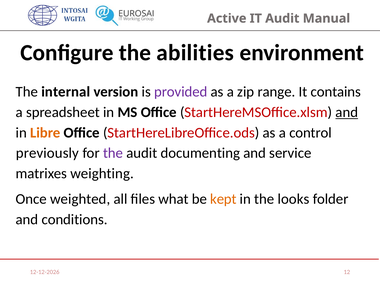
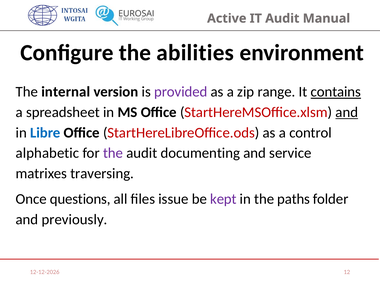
contains underline: none -> present (336, 92)
Libre colour: orange -> blue (45, 133)
previously: previously -> alphabetic (47, 153)
weighting: weighting -> traversing (102, 173)
weighted: weighted -> questions (80, 199)
what: what -> issue (173, 199)
kept colour: orange -> purple (223, 199)
looks: looks -> paths (294, 199)
conditions: conditions -> previously (75, 219)
